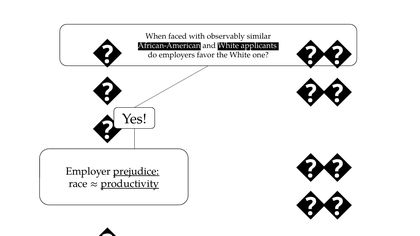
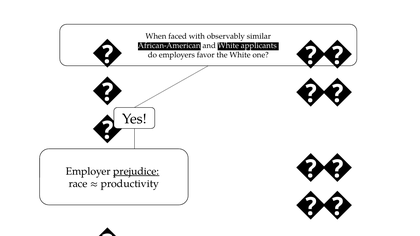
productivity underline: present -> none (130, 184)
